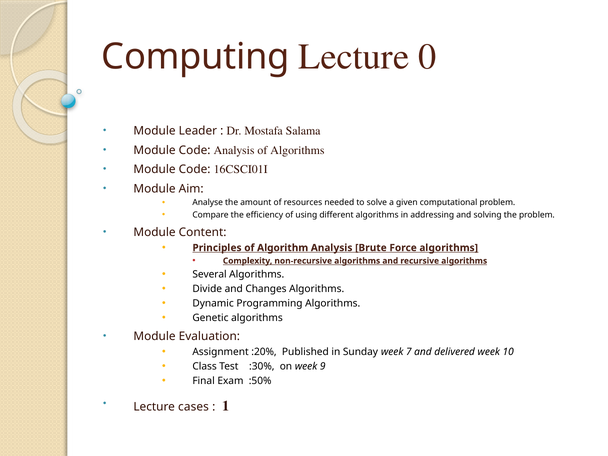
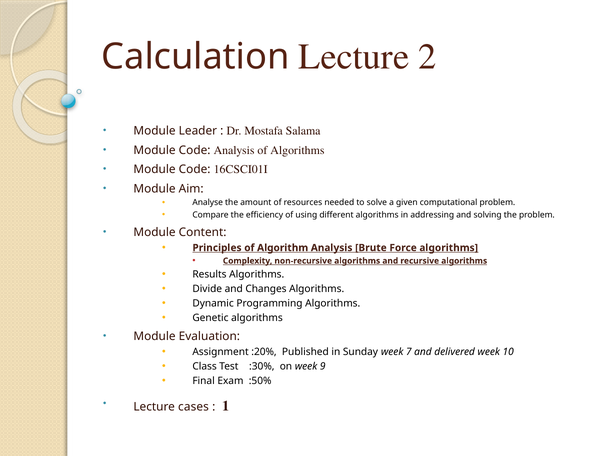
Computing: Computing -> Calculation (195, 57)
0: 0 -> 2 (427, 57)
Several: Several -> Results (209, 275)
